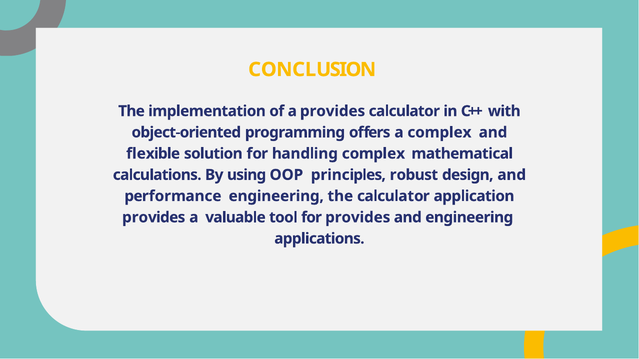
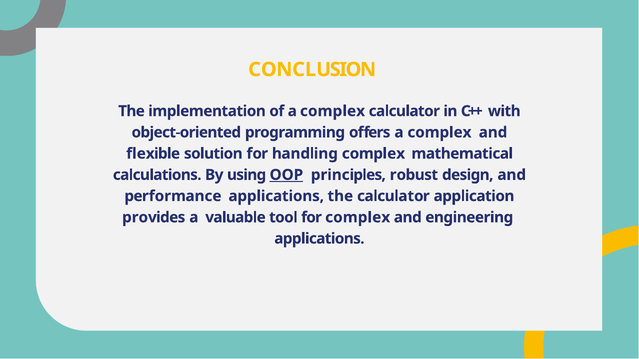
of a provides: provides -> complex (332, 111)
OOP underline: none -> present (286, 175)
performance engineering: engineering -> applications (276, 196)
for provides: provides -> complex (358, 218)
